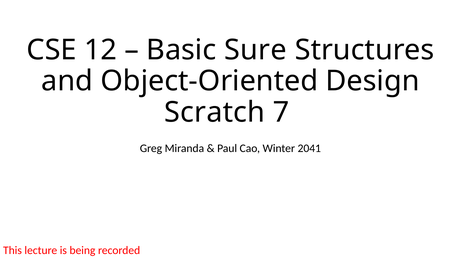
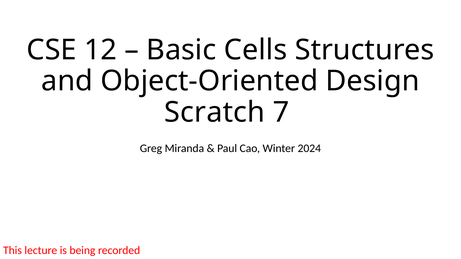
Sure: Sure -> Cells (255, 50)
2041: 2041 -> 2024 (309, 149)
